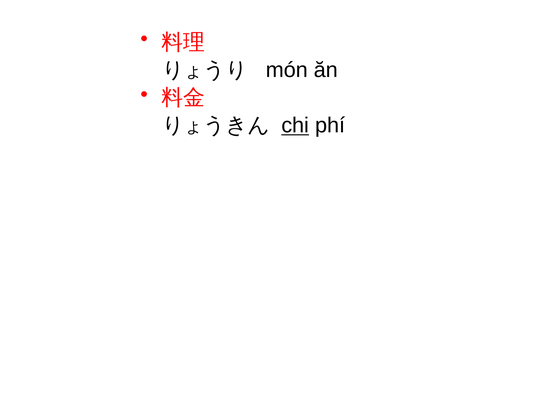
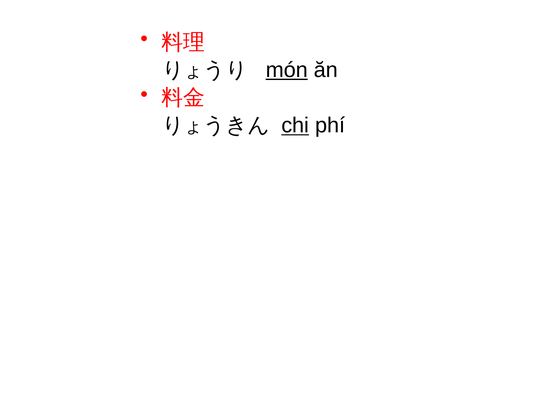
món underline: none -> present (287, 70)
